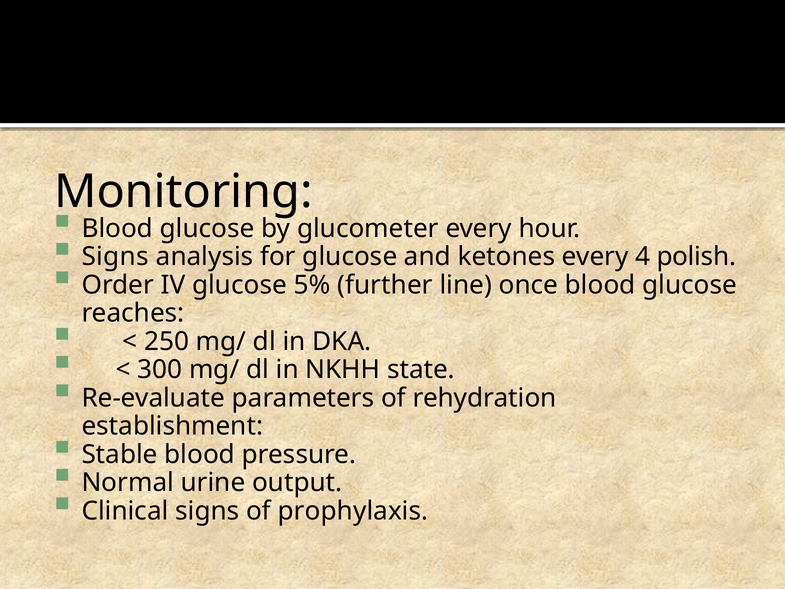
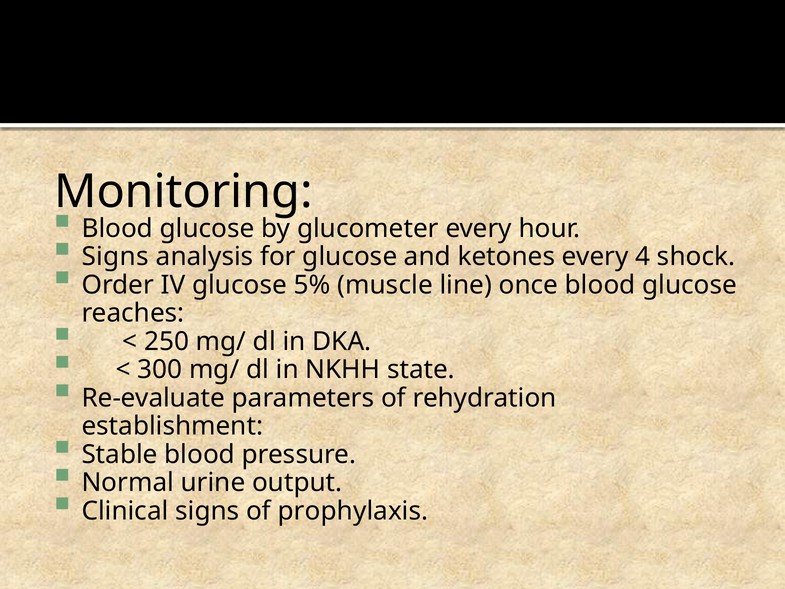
polish: polish -> shock (696, 257)
further: further -> muscle (385, 285)
